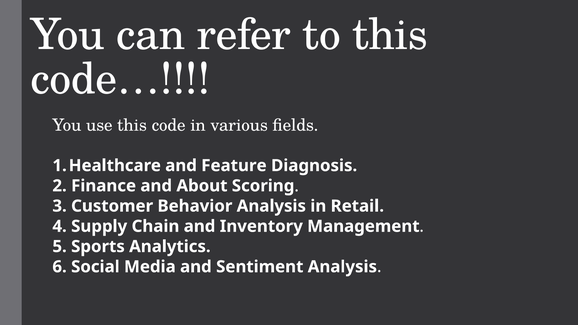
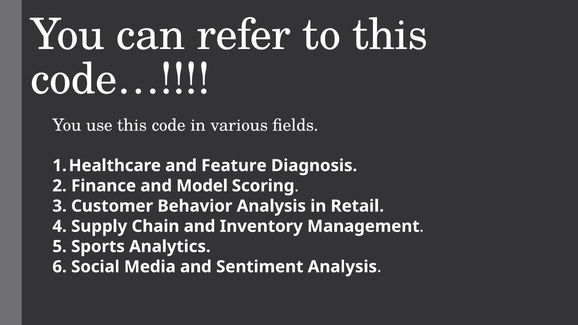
About: About -> Model (202, 186)
